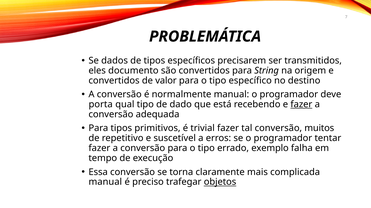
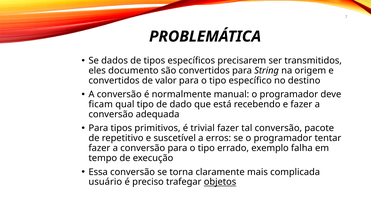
porta: porta -> ficam (101, 105)
fazer underline: present -> none (301, 105)
muitos: muitos -> pacote (319, 129)
manual: manual -> usuário (105, 183)
